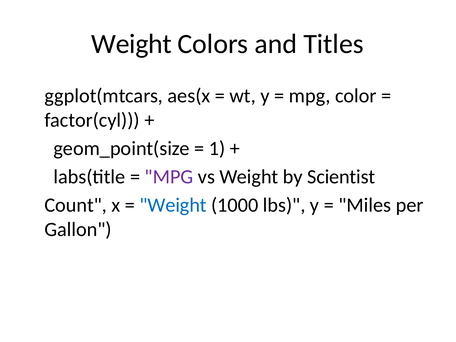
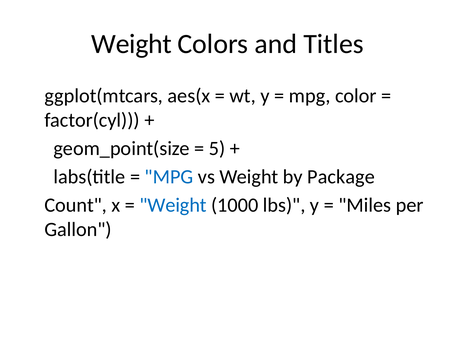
1: 1 -> 5 (217, 148)
MPG colour: purple -> blue (169, 177)
Scientist: Scientist -> Package (341, 177)
